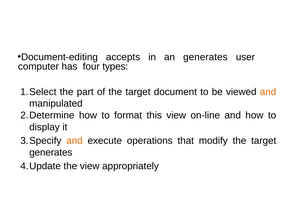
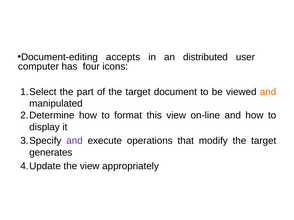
an generates: generates -> distributed (205, 57)
types: types -> icons (115, 67)
and colour: orange -> purple (75, 141)
